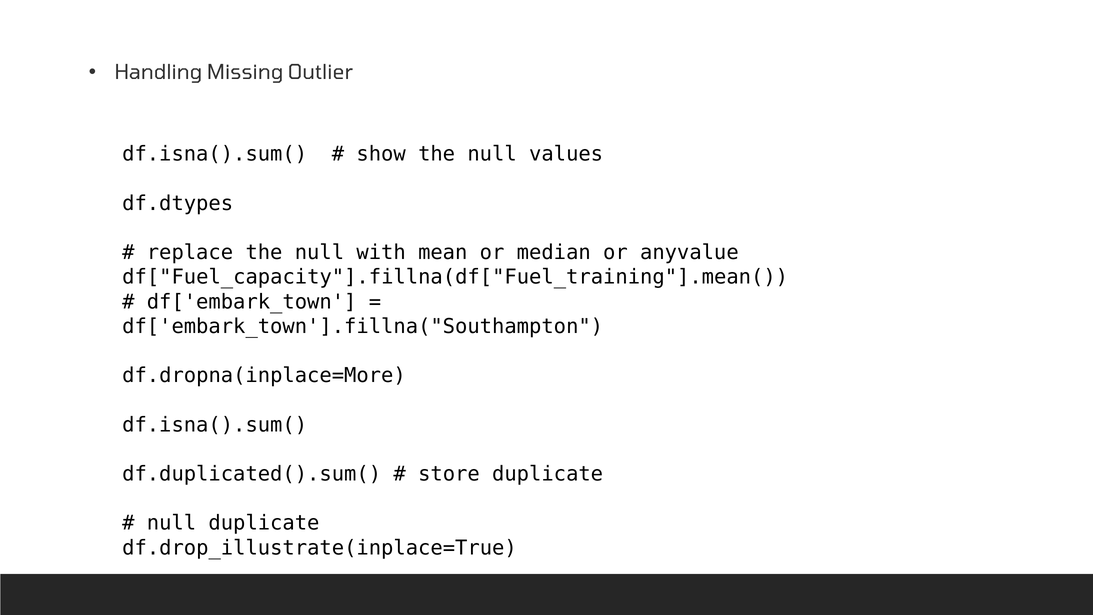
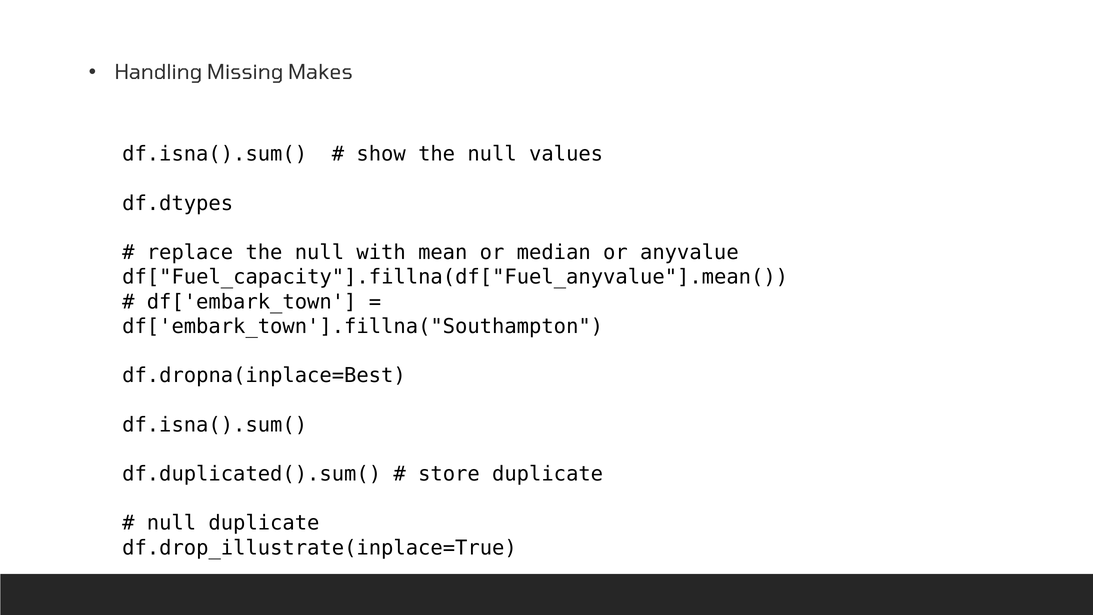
Outlier: Outlier -> Makes (320, 73)
df["Fuel_capacity"].fillna(df["Fuel_training"].mean(: df["Fuel_capacity"].fillna(df["Fuel_training"].mean( -> df["Fuel_capacity"].fillna(df["Fuel_anyvalue"].mean( (455, 277)
df.dropna(inplace=More: df.dropna(inplace=More -> df.dropna(inplace=Best (264, 375)
